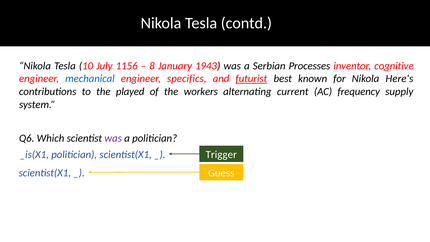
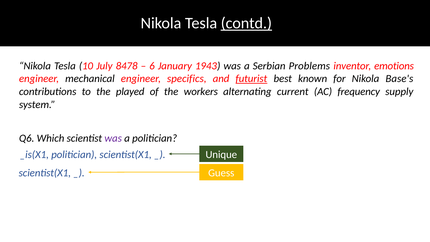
contd underline: none -> present (246, 23)
1156: 1156 -> 8478 (127, 66)
8: 8 -> 6 (152, 66)
Processes: Processes -> Problems (309, 66)
cognitive: cognitive -> emotions (394, 66)
mechanical colour: blue -> black (90, 79)
Here's: Here's -> Base's (399, 79)
Trigger: Trigger -> Unique (221, 155)
